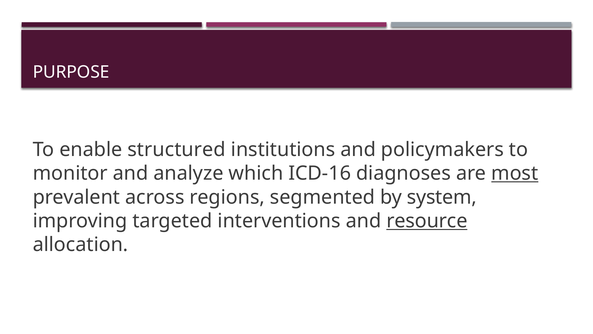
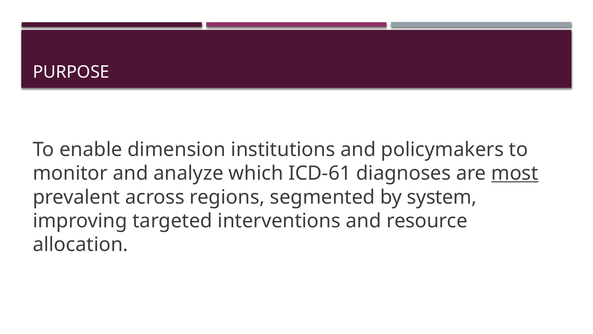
structured: structured -> dimension (177, 149)
ICD-16: ICD-16 -> ICD-61 (320, 173)
resource underline: present -> none (427, 221)
